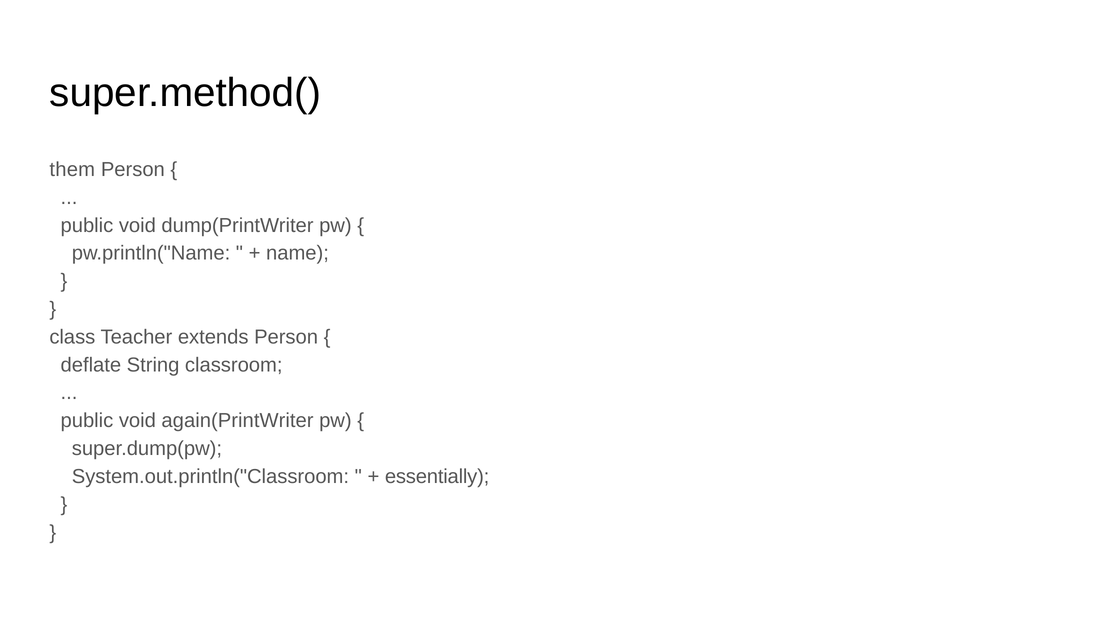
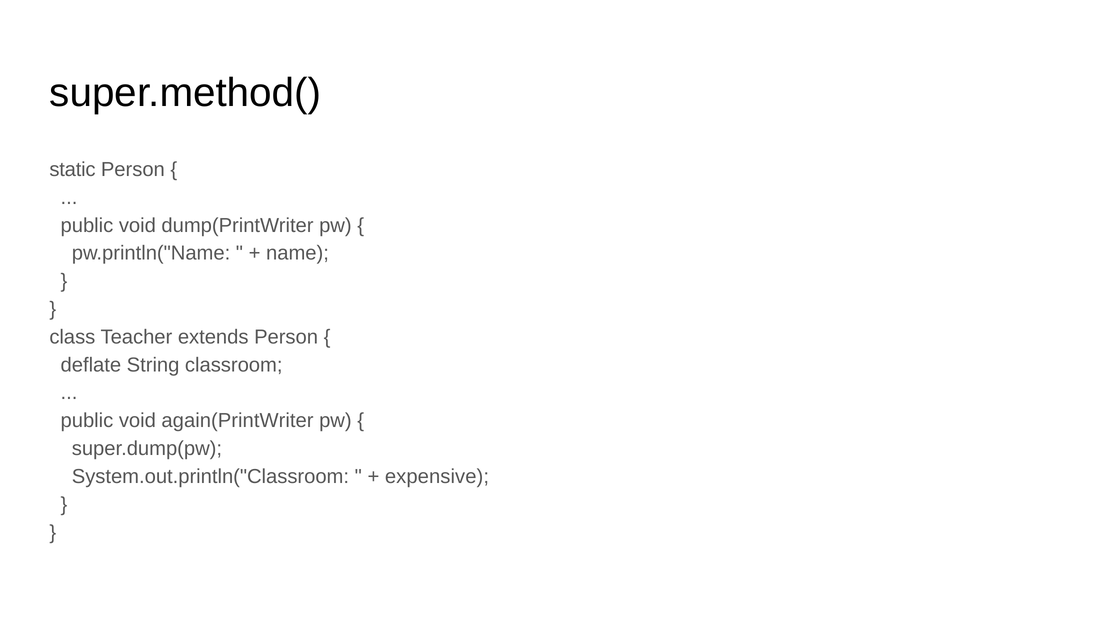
them: them -> static (72, 170)
essentially: essentially -> expensive (437, 477)
